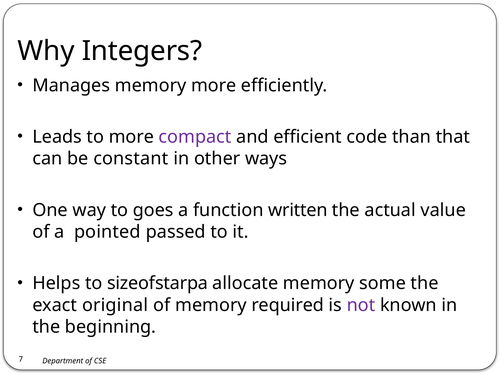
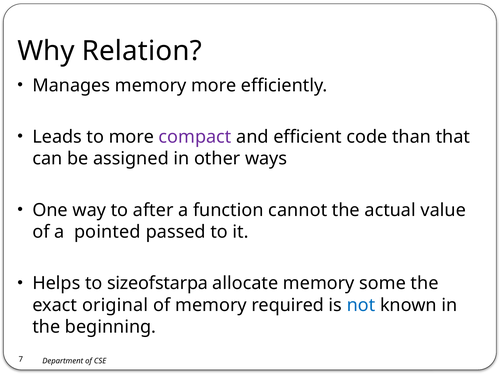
Integers: Integers -> Relation (142, 51)
constant: constant -> assigned (131, 159)
goes: goes -> after (153, 210)
written: written -> cannot (298, 210)
not colour: purple -> blue (361, 305)
